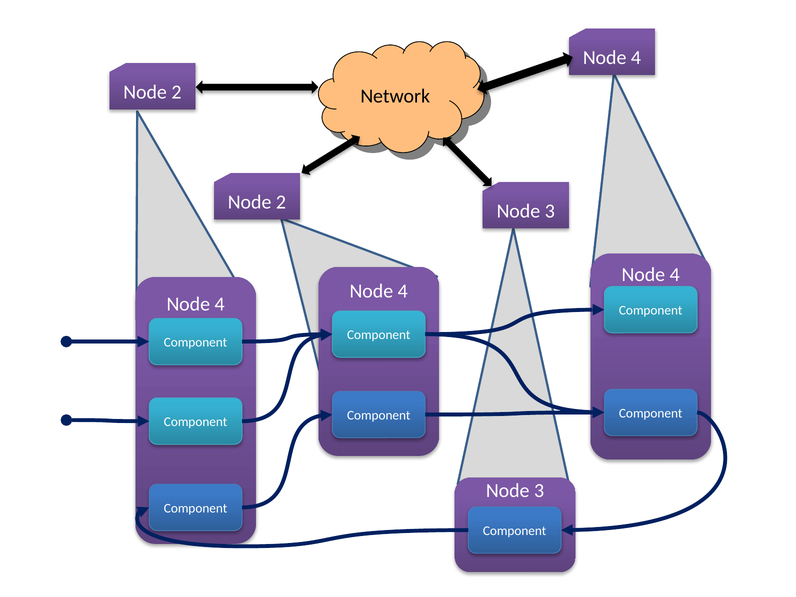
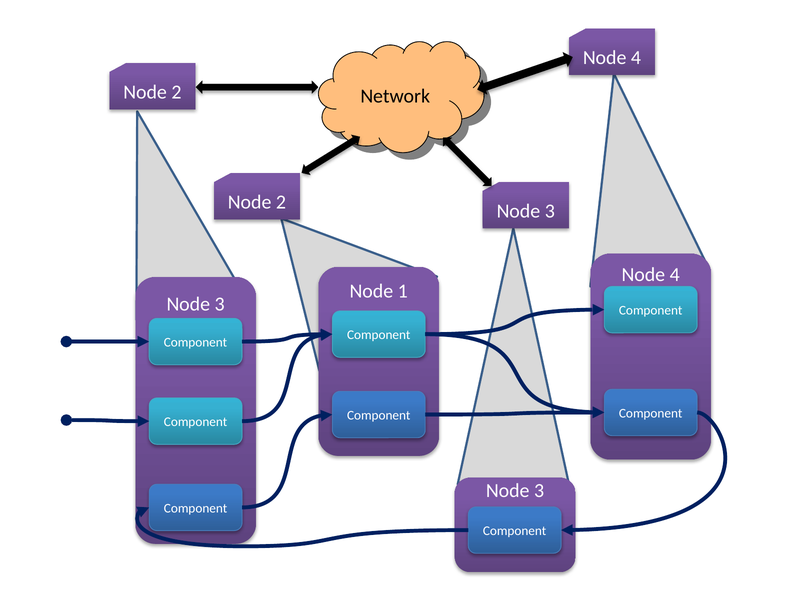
4: 4 -> 1 (403, 291)
4: 4 -> 3 (220, 304)
